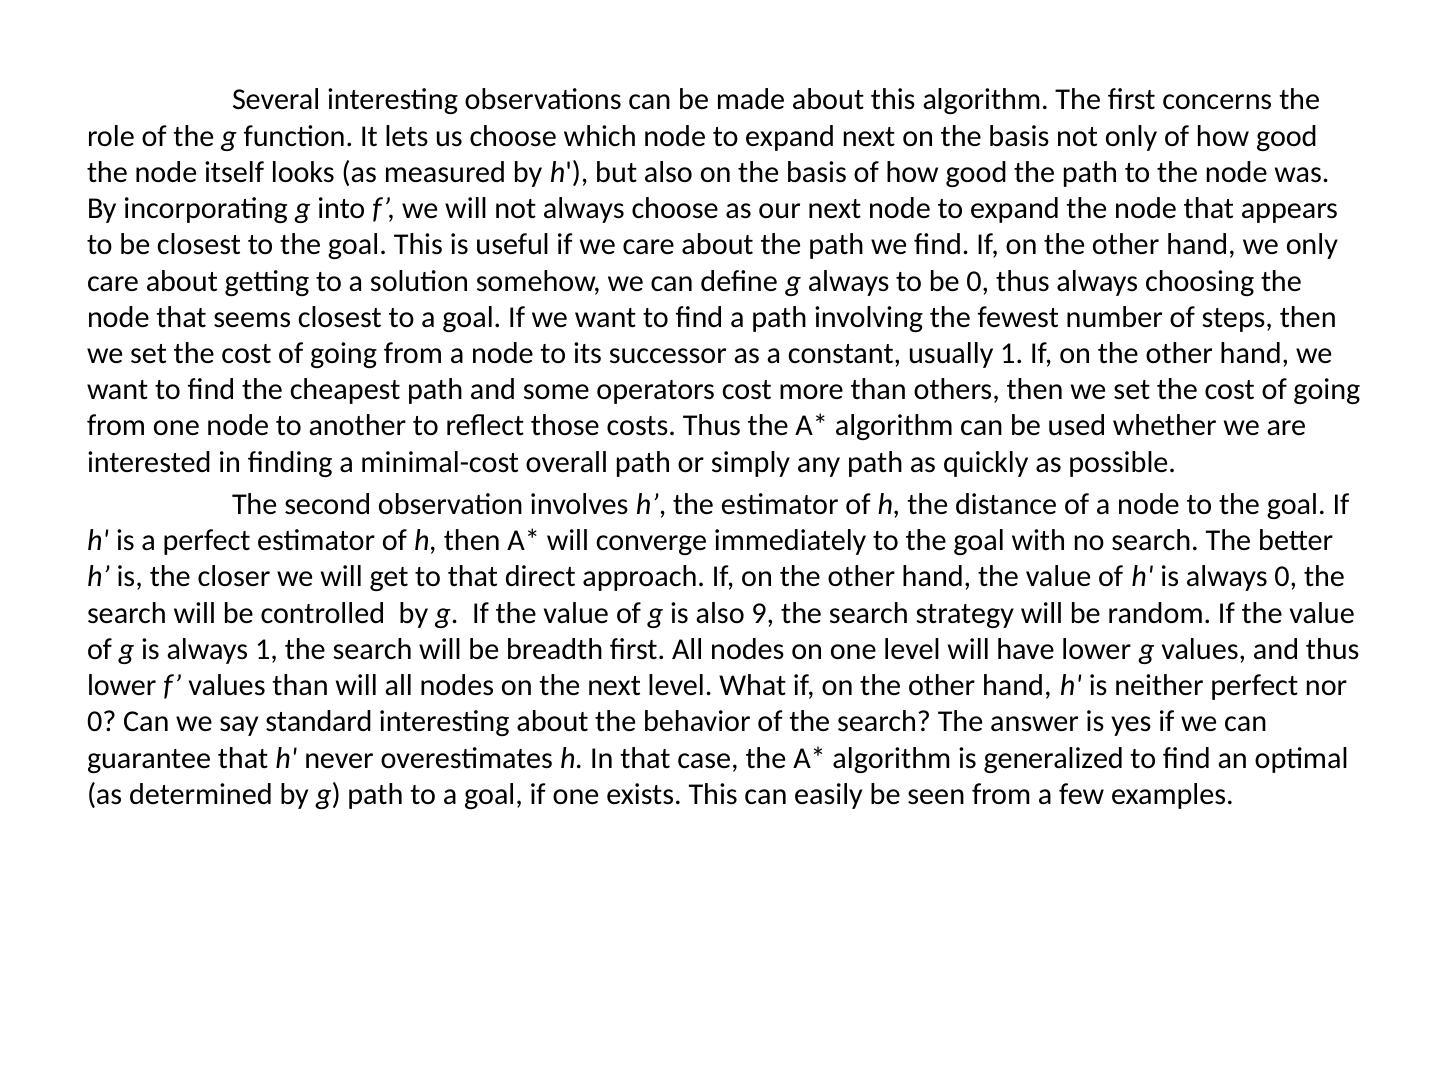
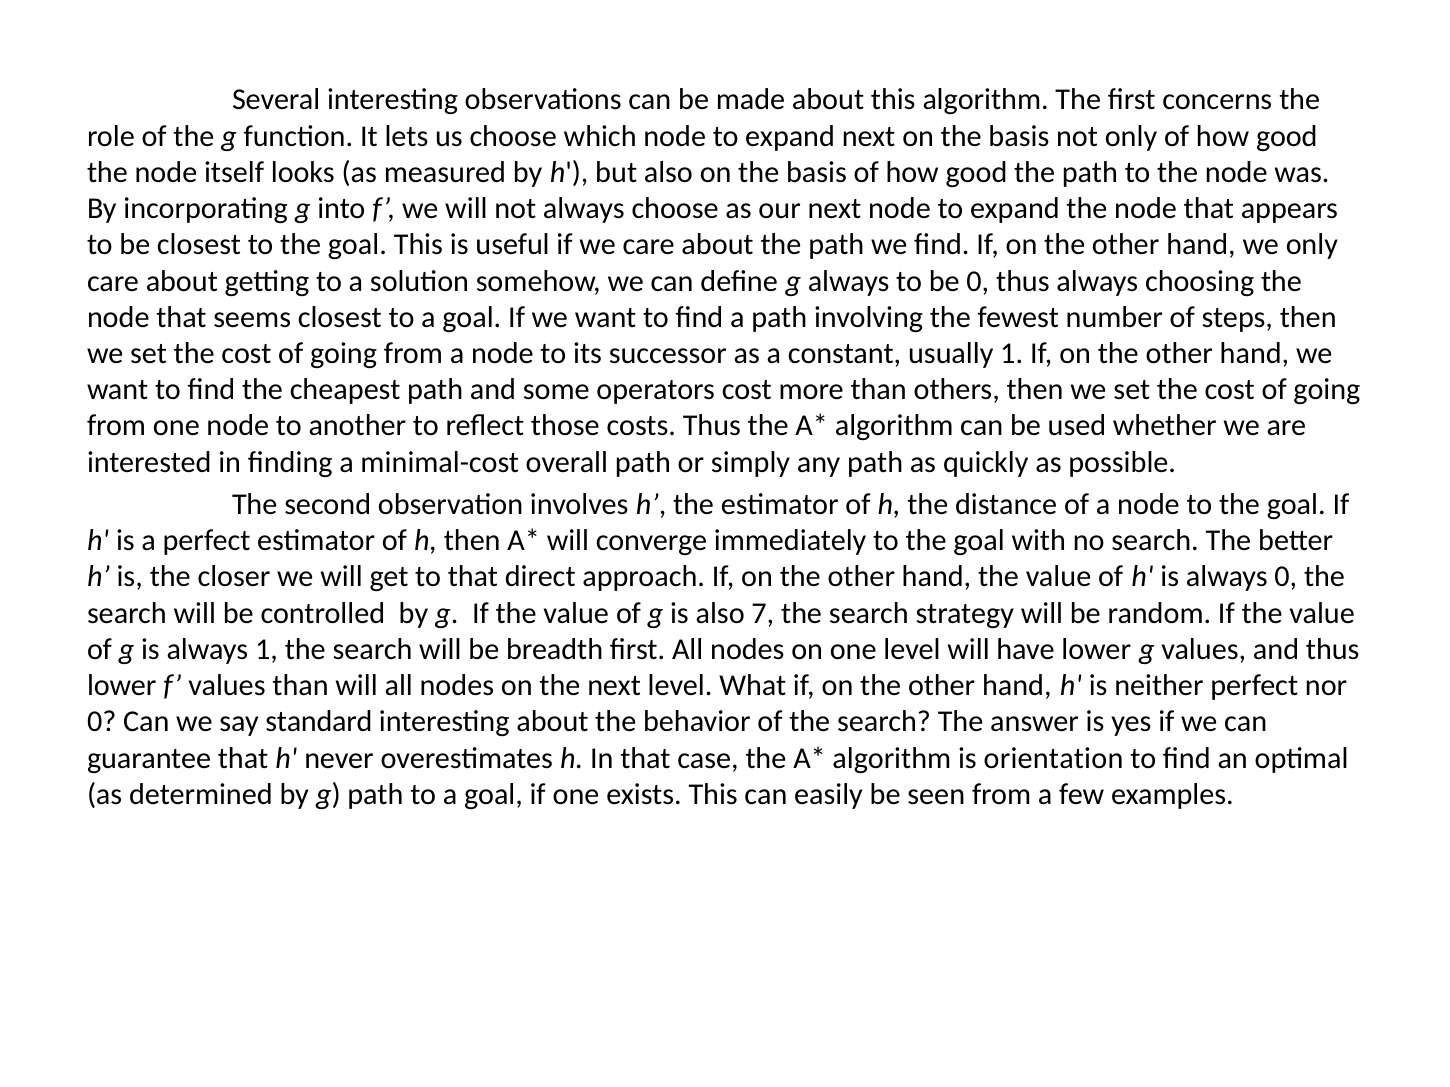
9: 9 -> 7 (763, 614)
generalized: generalized -> orientation (1054, 759)
